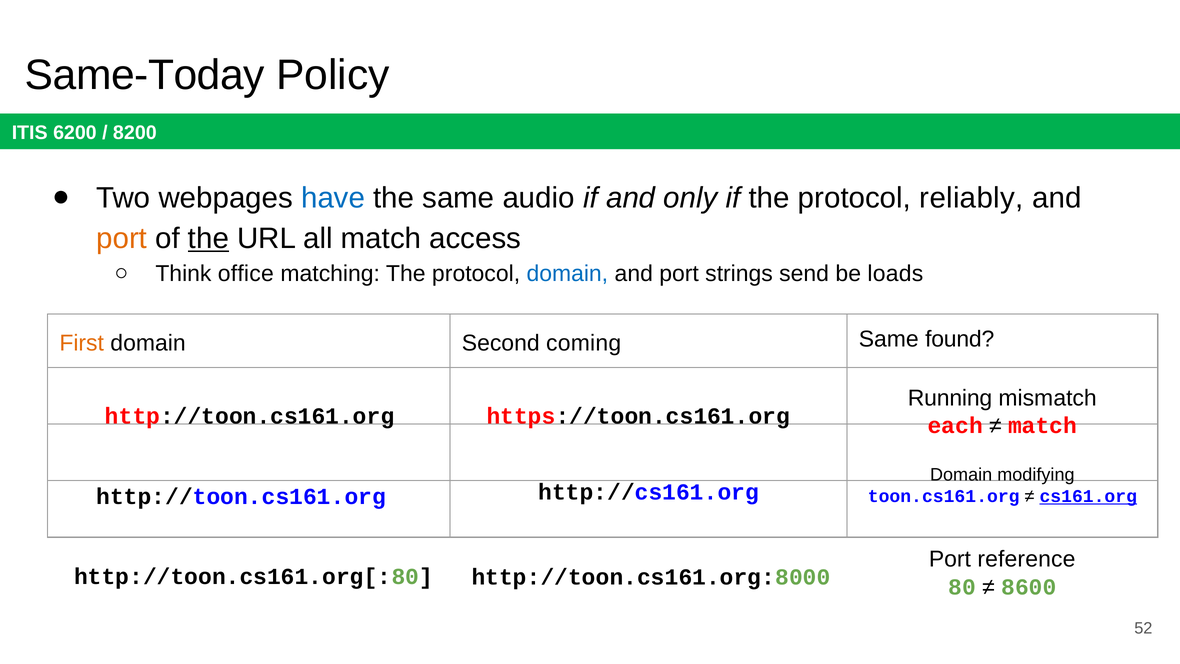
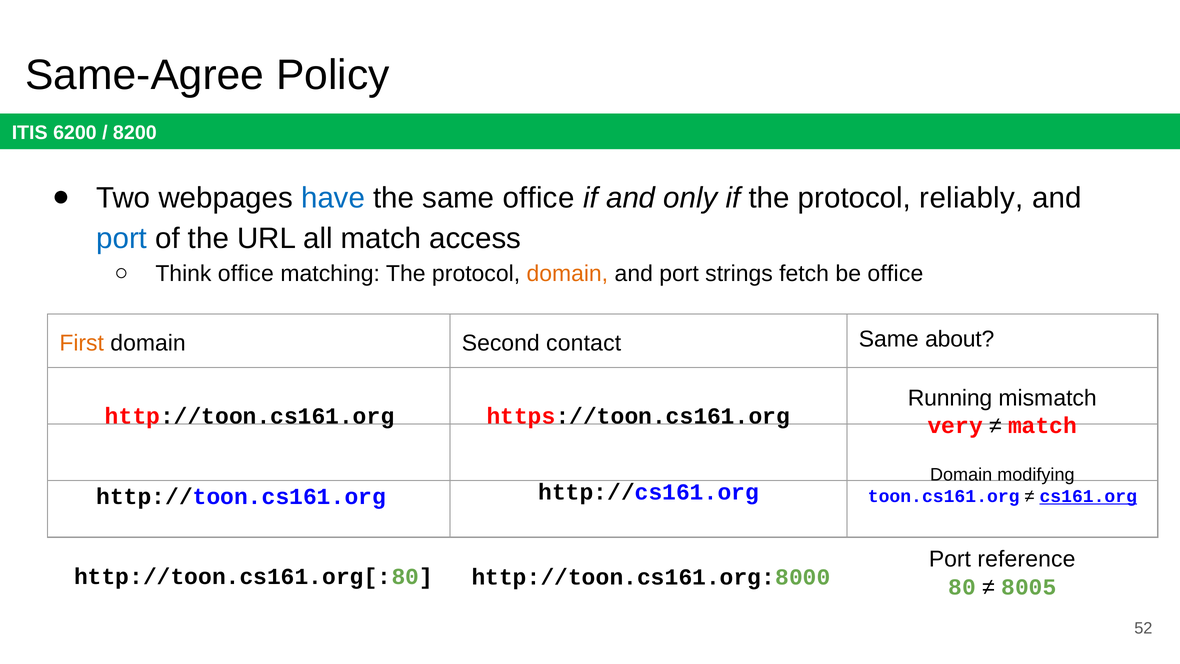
Same-Today: Same-Today -> Same-Agree (145, 75)
same audio: audio -> office (538, 198)
port colour: orange -> blue (122, 238)
the underline: present -> none (208, 238)
domain colour: blue -> orange (567, 274)
send: send -> fetch (804, 274)
be loads: loads -> office (895, 274)
coming: coming -> contact (584, 343)
found: found -> about (960, 339)
each: each -> very (955, 426)
8600: 8600 -> 8005 (1029, 587)
